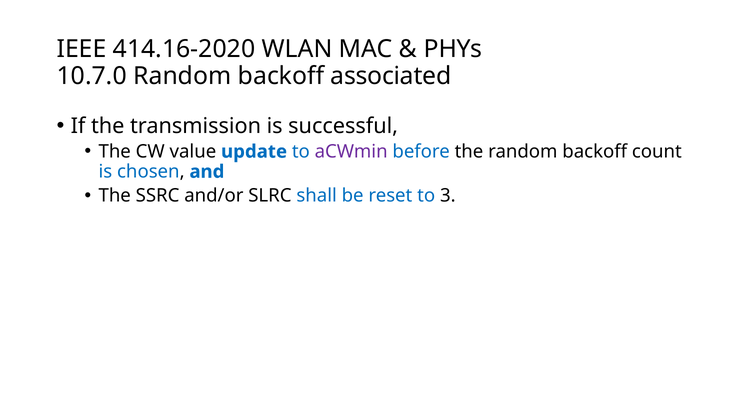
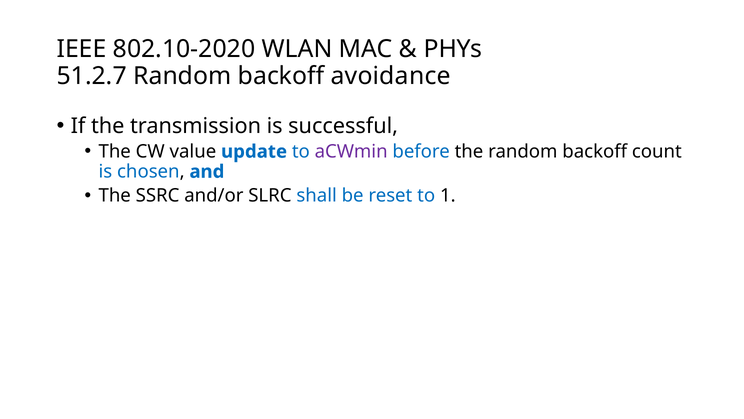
414.16-2020: 414.16-2020 -> 802.10-2020 (184, 49)
10.7.0: 10.7.0 -> 51.2.7 (92, 76)
associated: associated -> avoidance (391, 76)
3: 3 -> 1 (448, 195)
